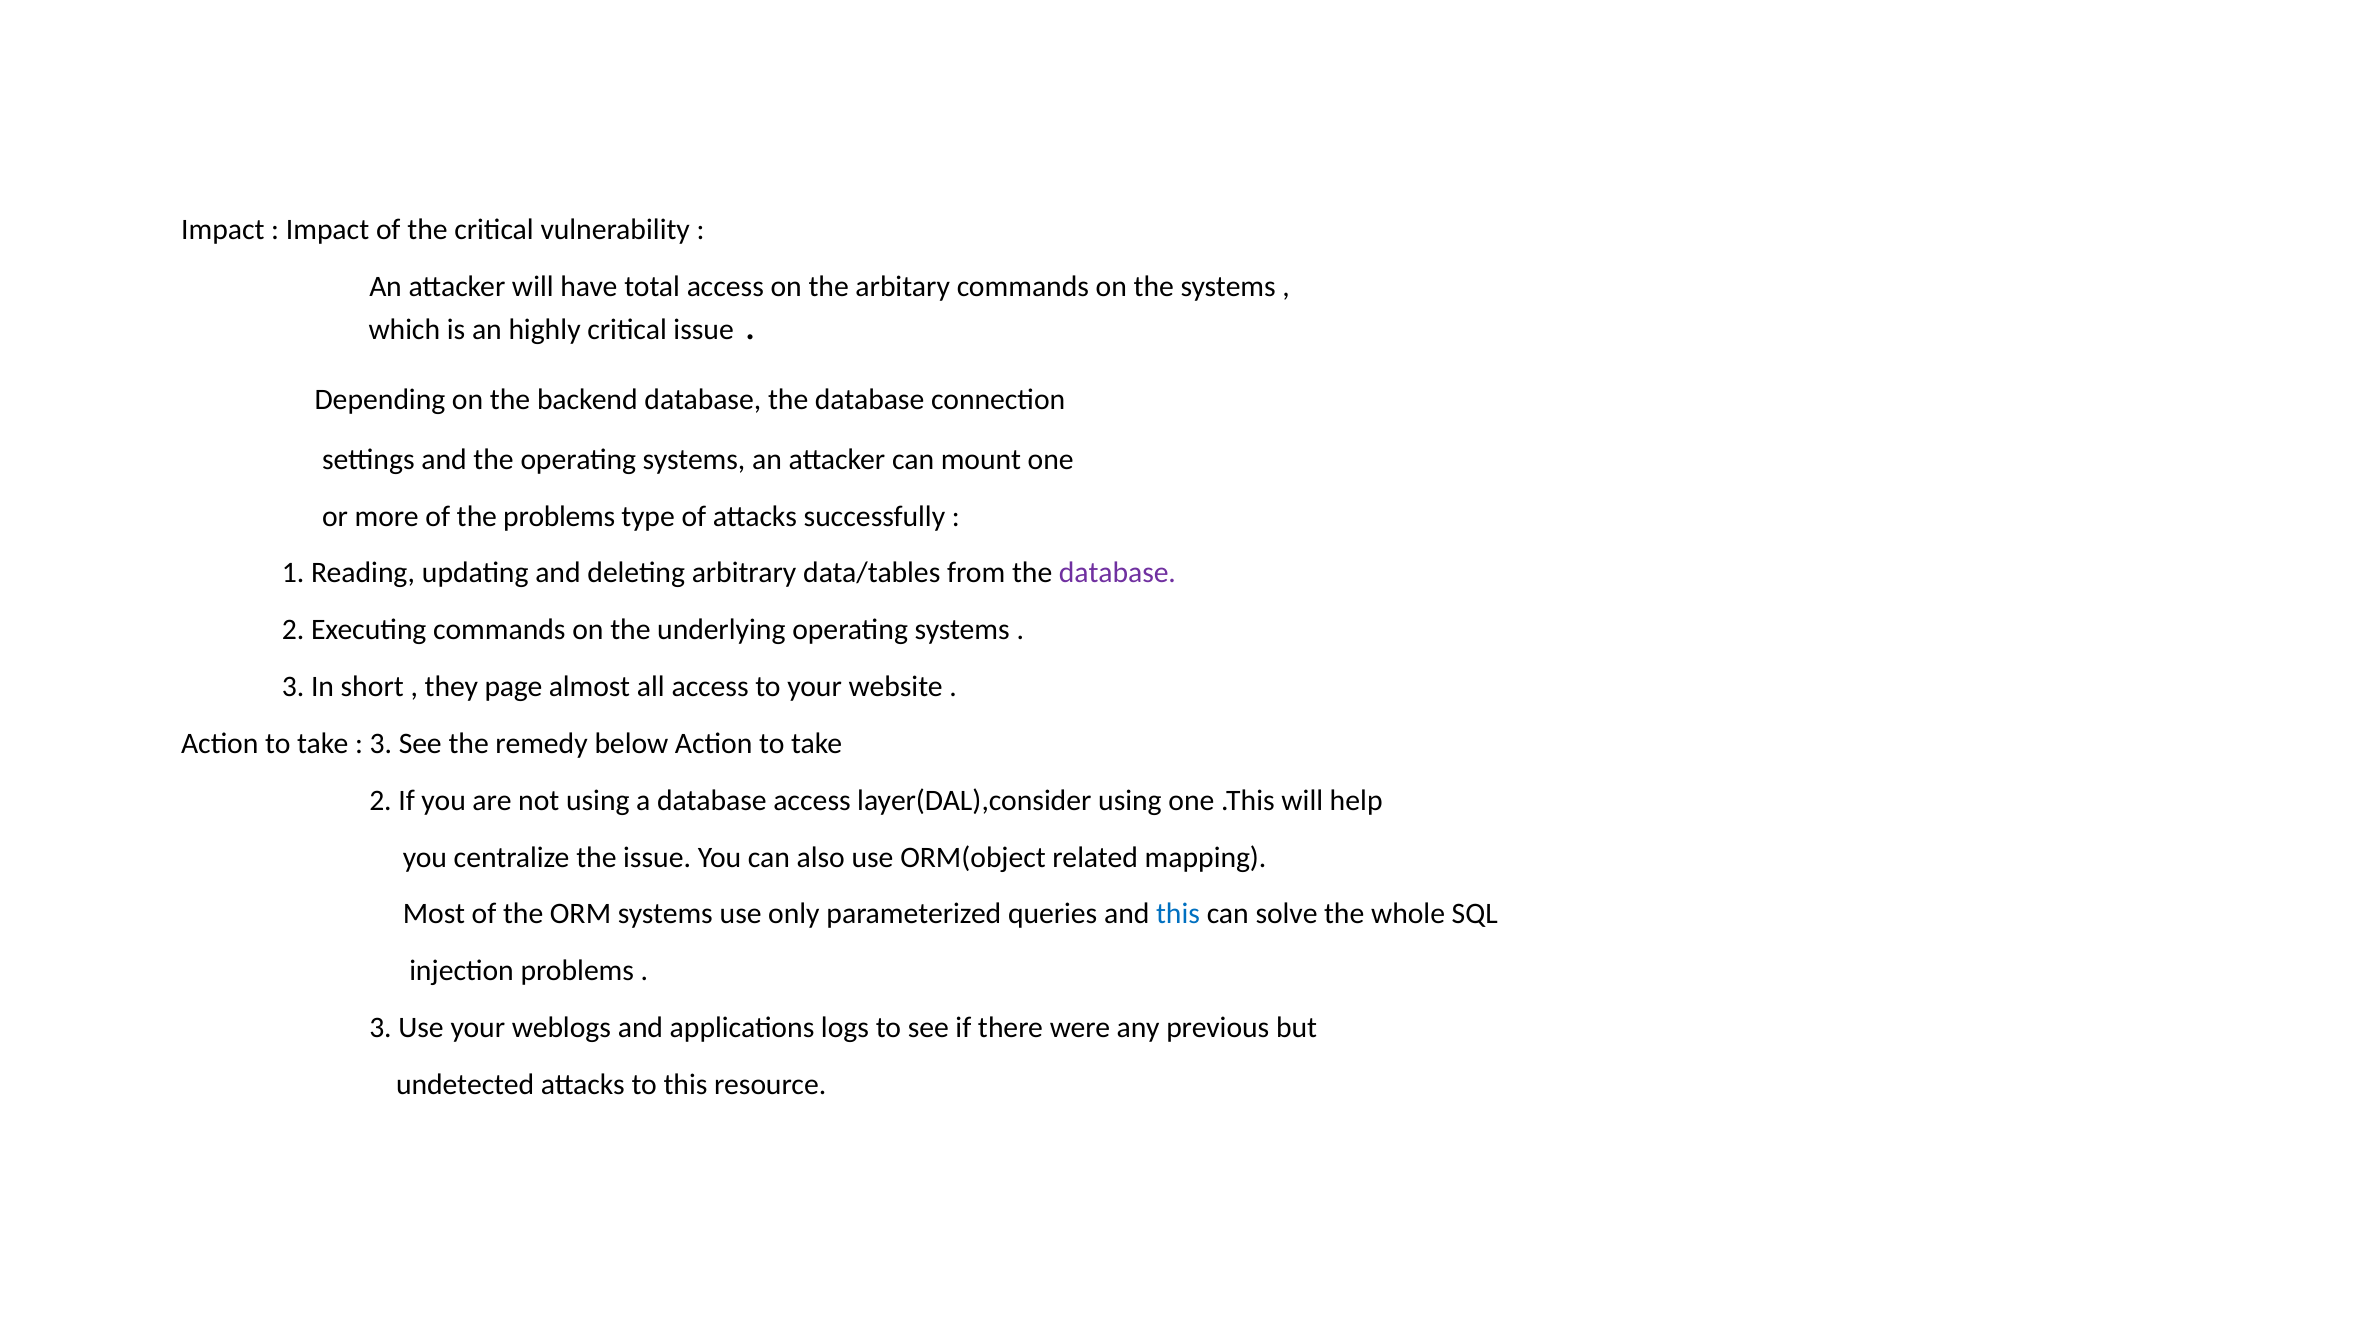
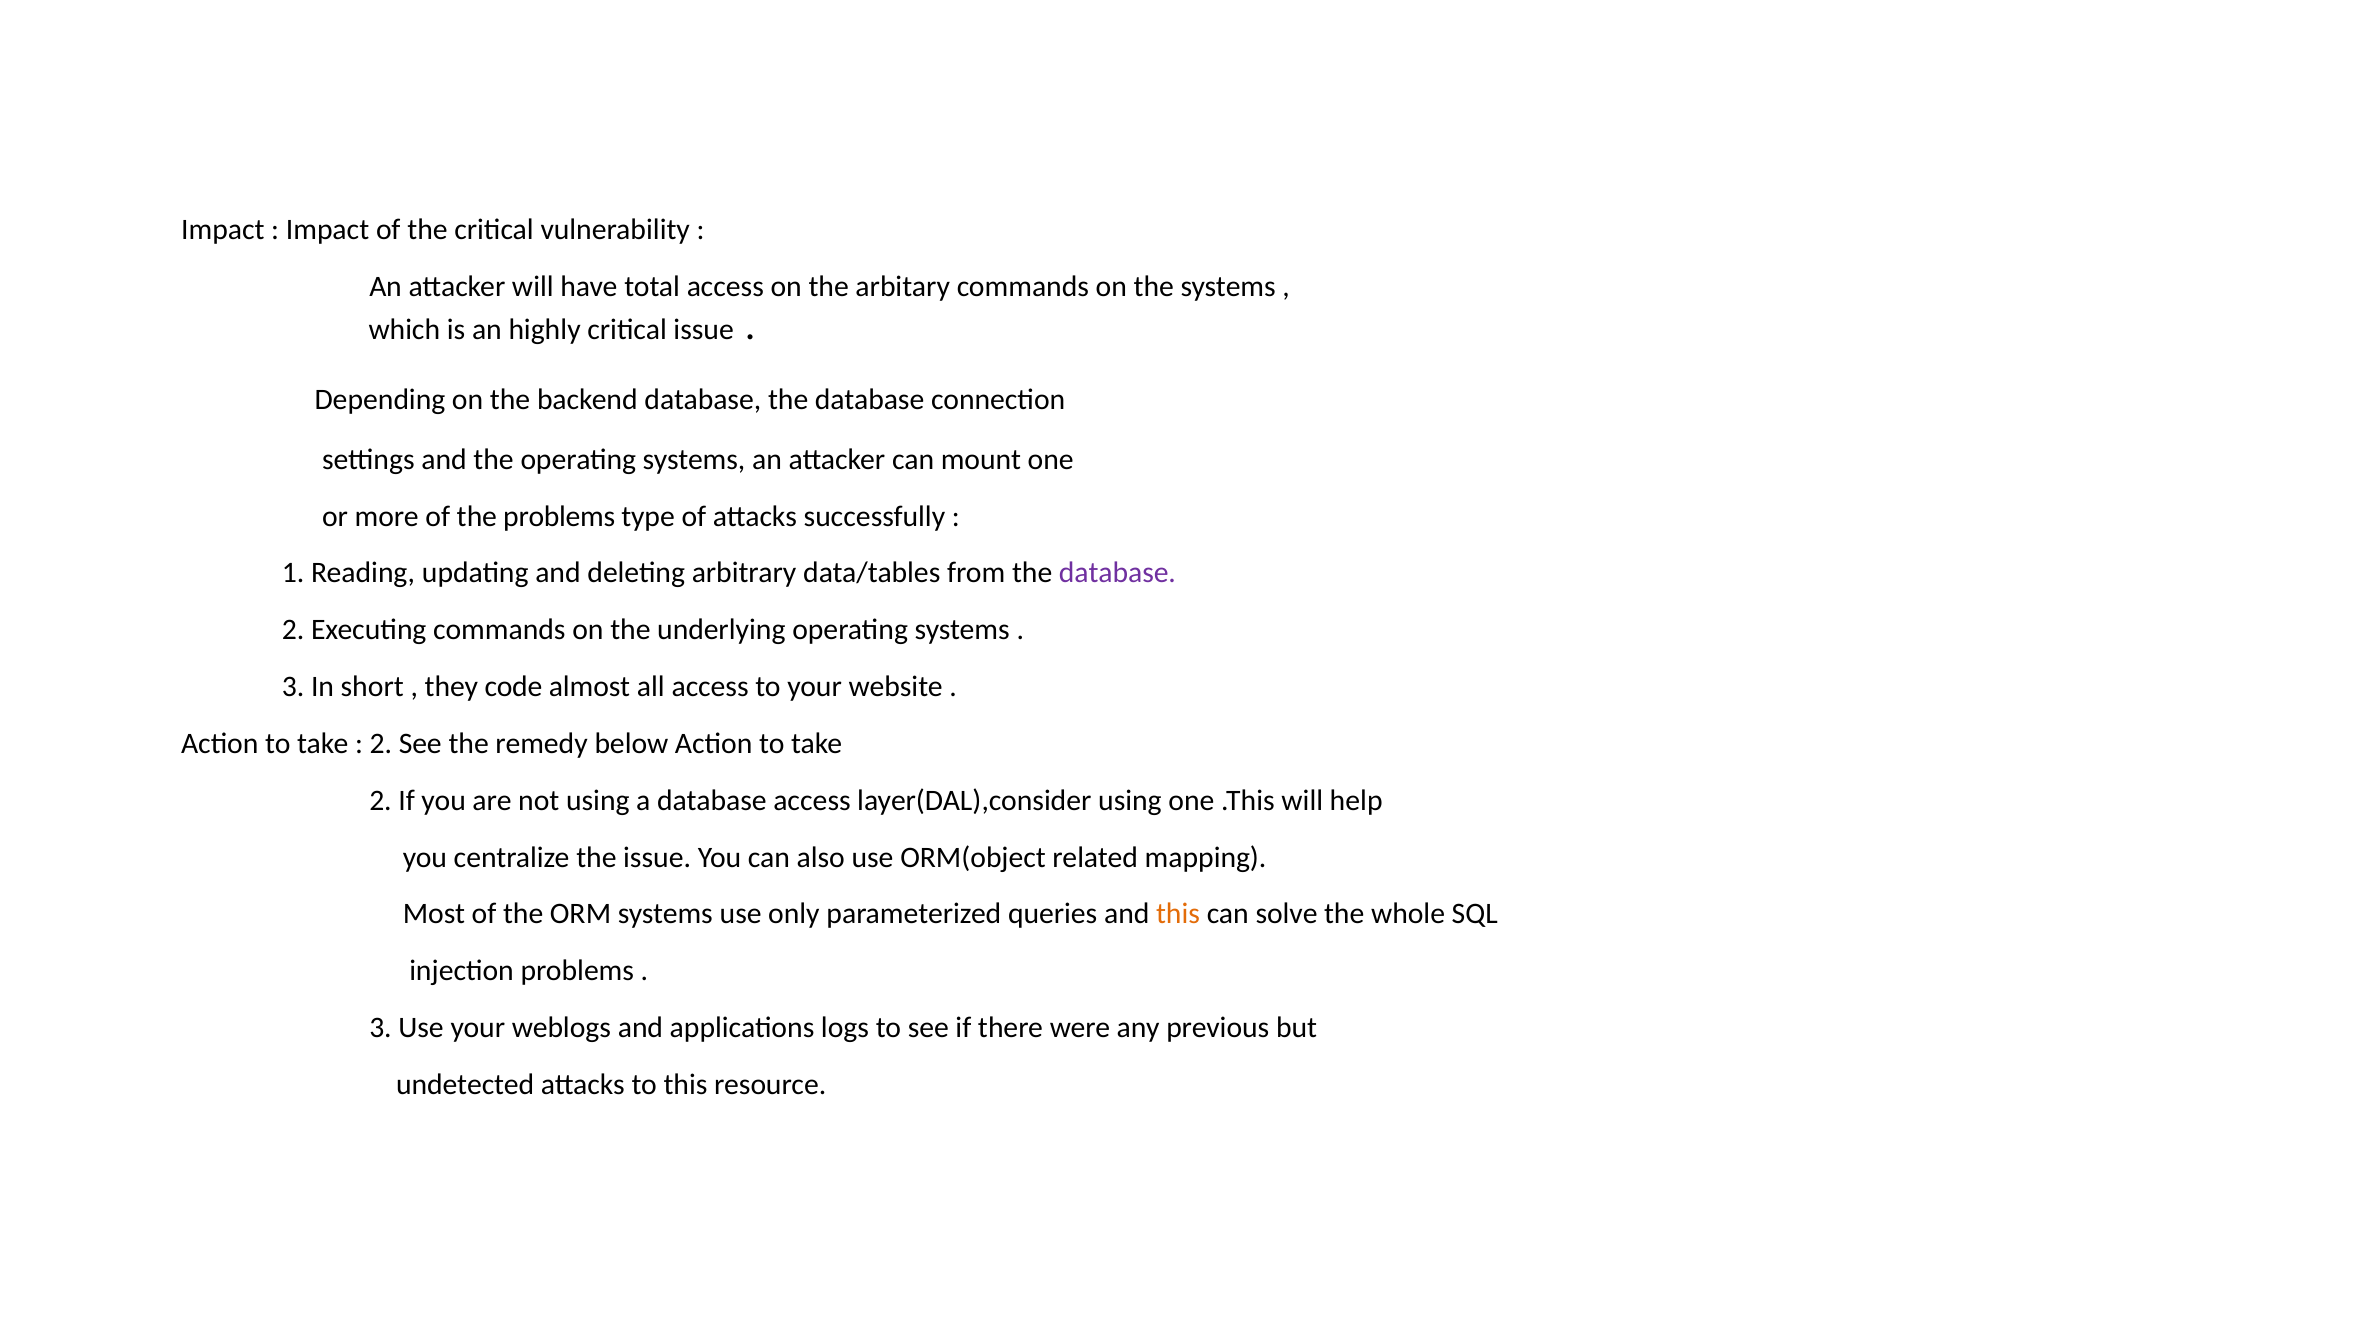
page: page -> code (513, 687)
3: 3 -> 2 (381, 744)
this colour: blue -> orange (1178, 914)
